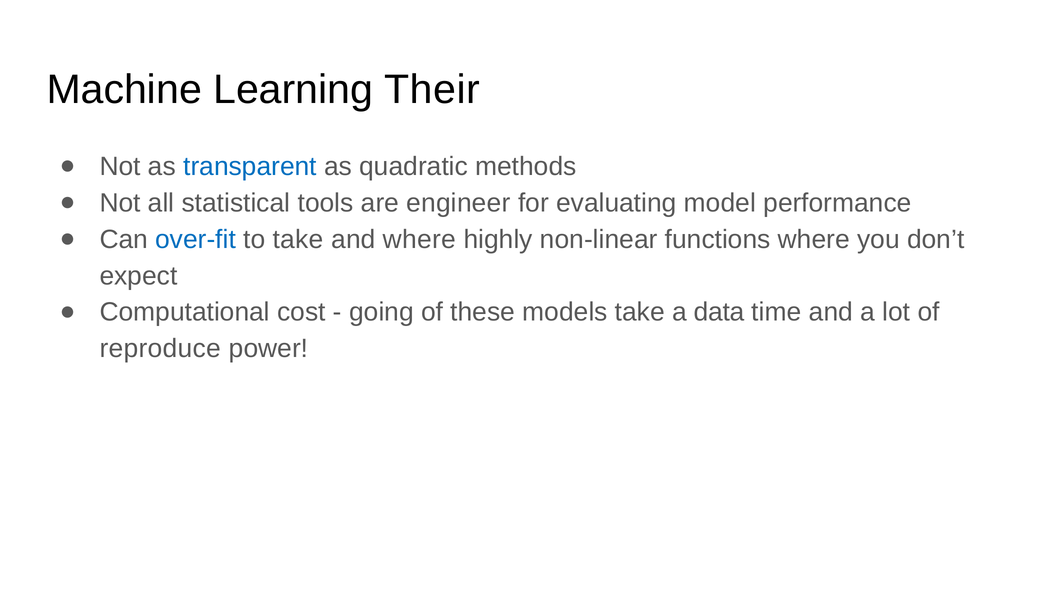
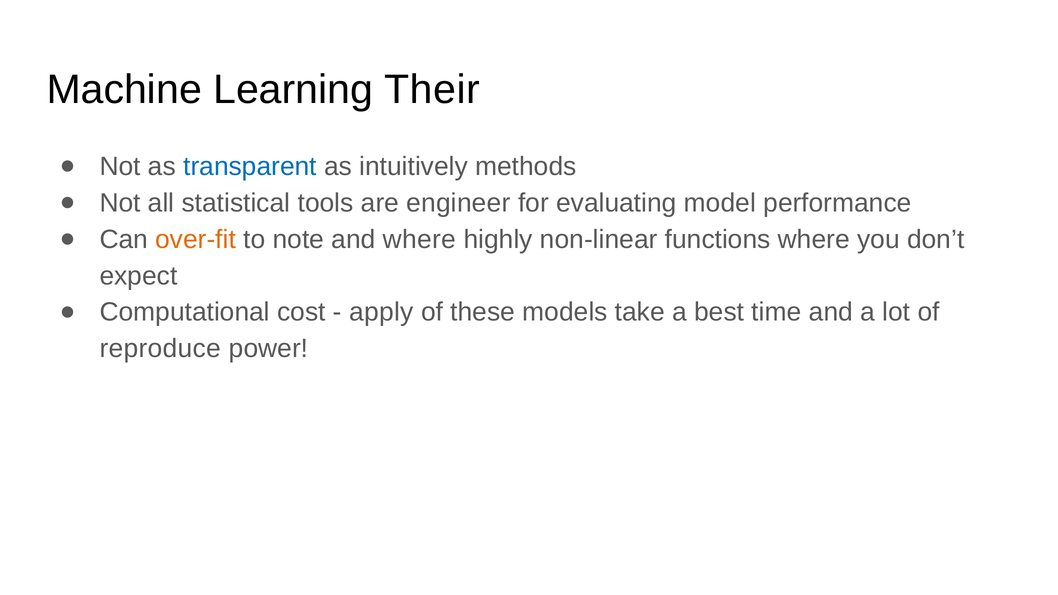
quadratic: quadratic -> intuitively (414, 166)
over-fit colour: blue -> orange (196, 239)
to take: take -> note (298, 239)
going: going -> apply (381, 312)
data: data -> best (719, 312)
